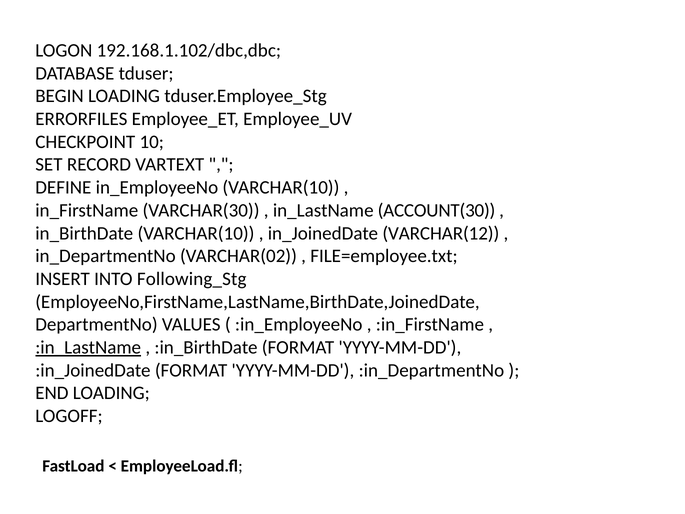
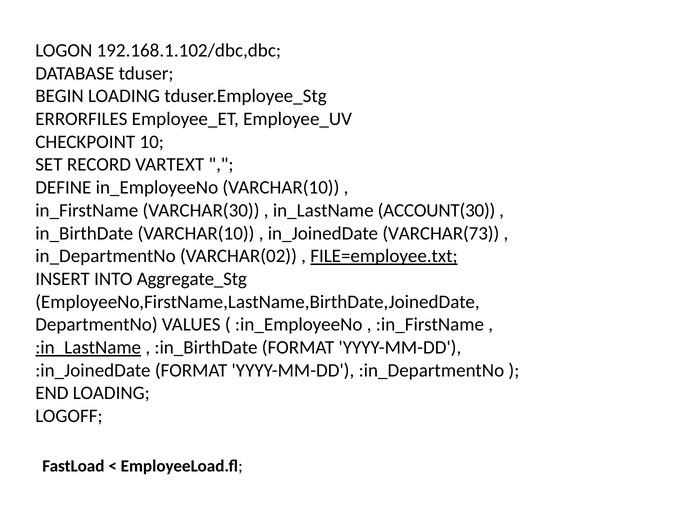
VARCHAR(12: VARCHAR(12 -> VARCHAR(73 (441, 233)
FILE=employee.txt underline: none -> present (384, 256)
Following_Stg: Following_Stg -> Aggregate_Stg (192, 279)
